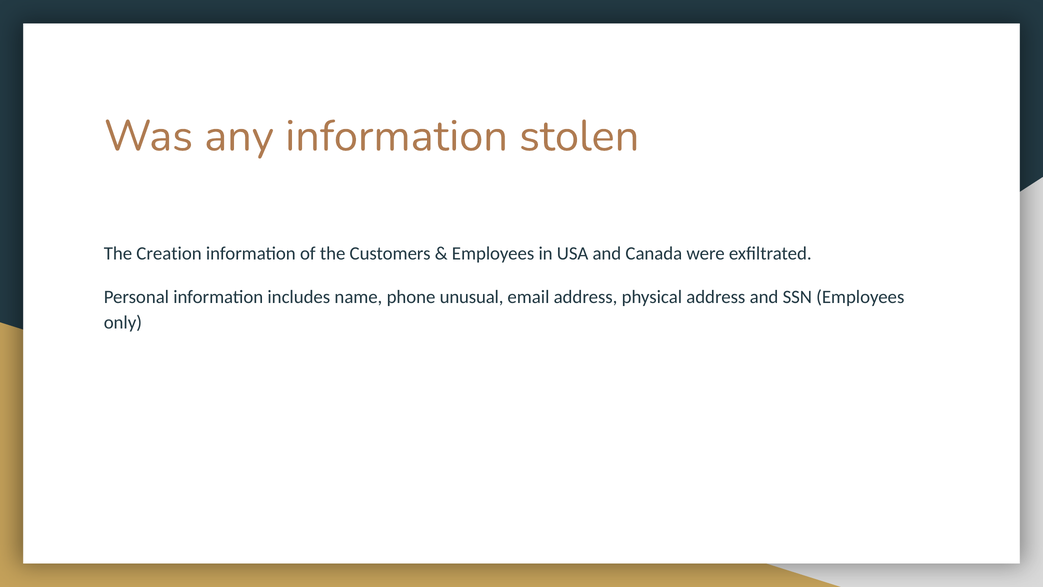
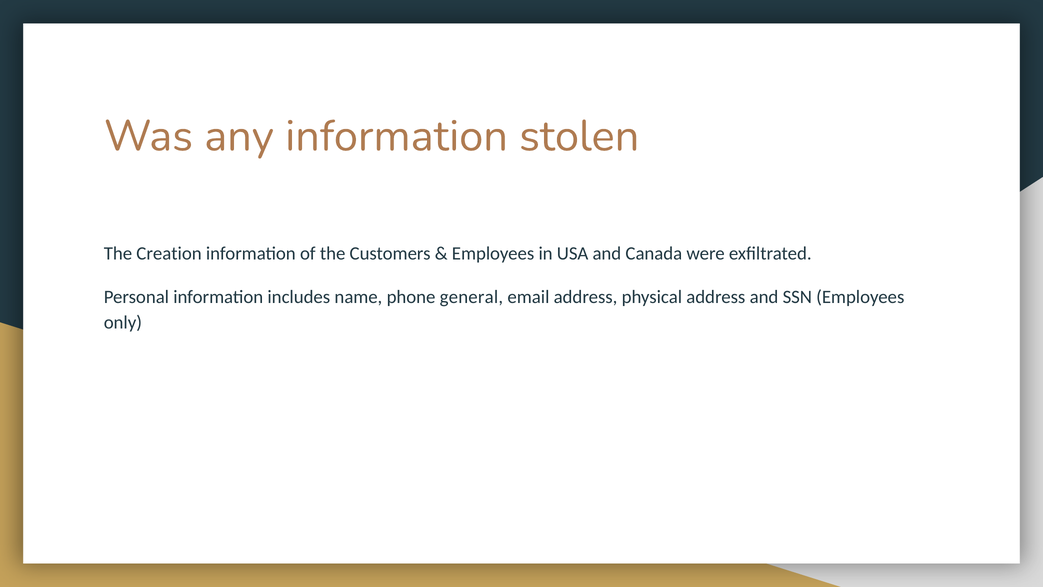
unusual: unusual -> general (471, 297)
